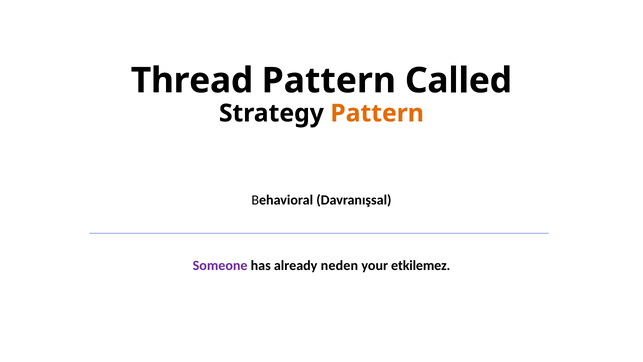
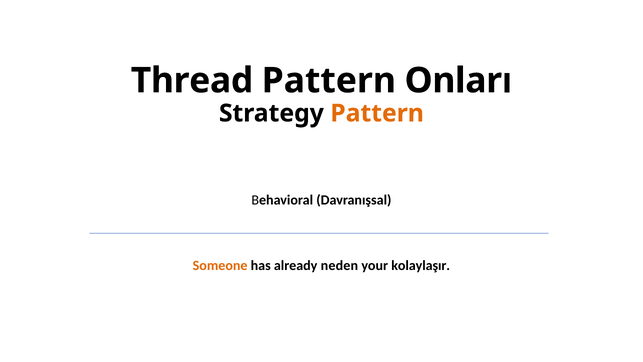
Called: Called -> Onları (458, 81)
Someone colour: purple -> orange (220, 266)
etkilemez: etkilemez -> kolaylaşır (421, 266)
